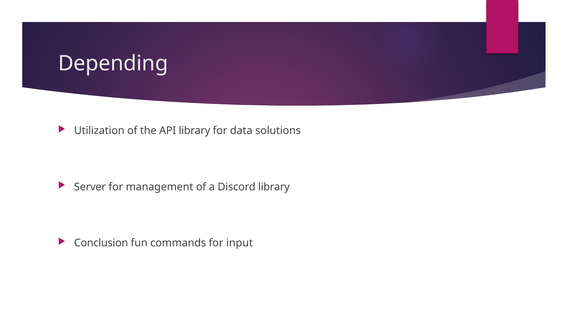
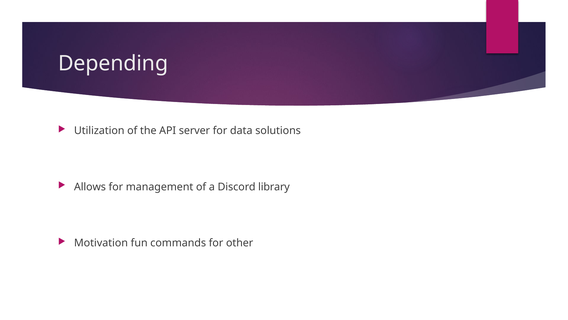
API library: library -> server (194, 131)
Server: Server -> Allows (90, 187)
Conclusion: Conclusion -> Motivation (101, 243)
input: input -> other (240, 243)
